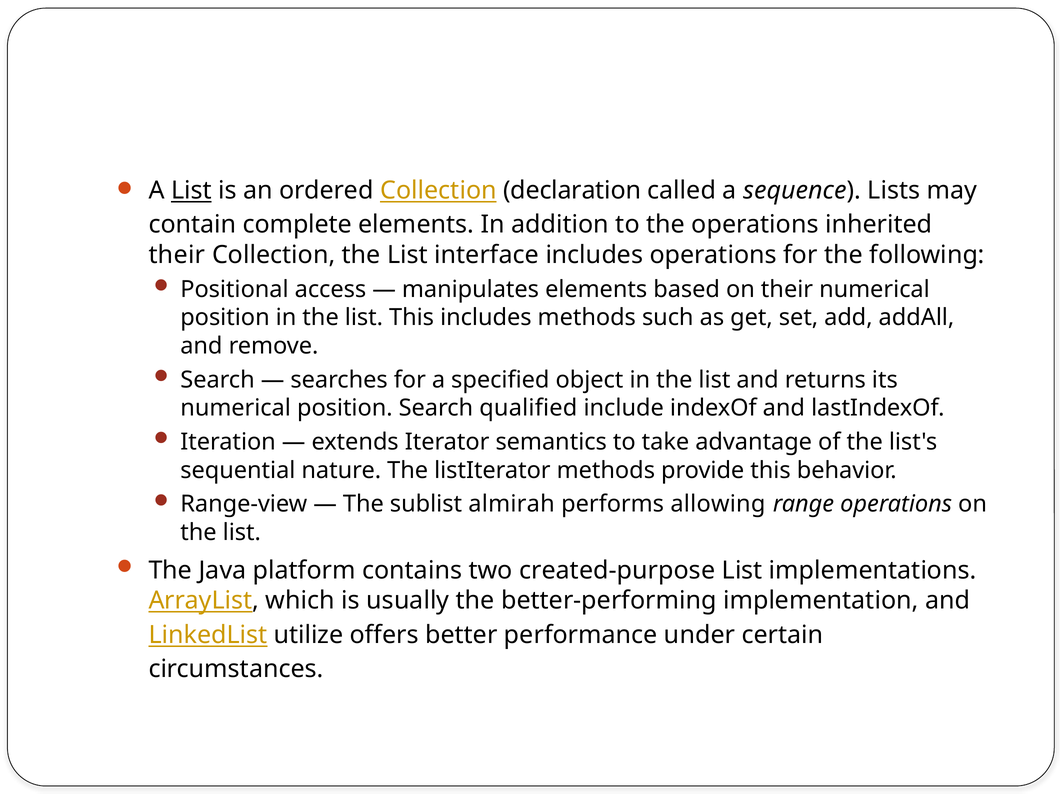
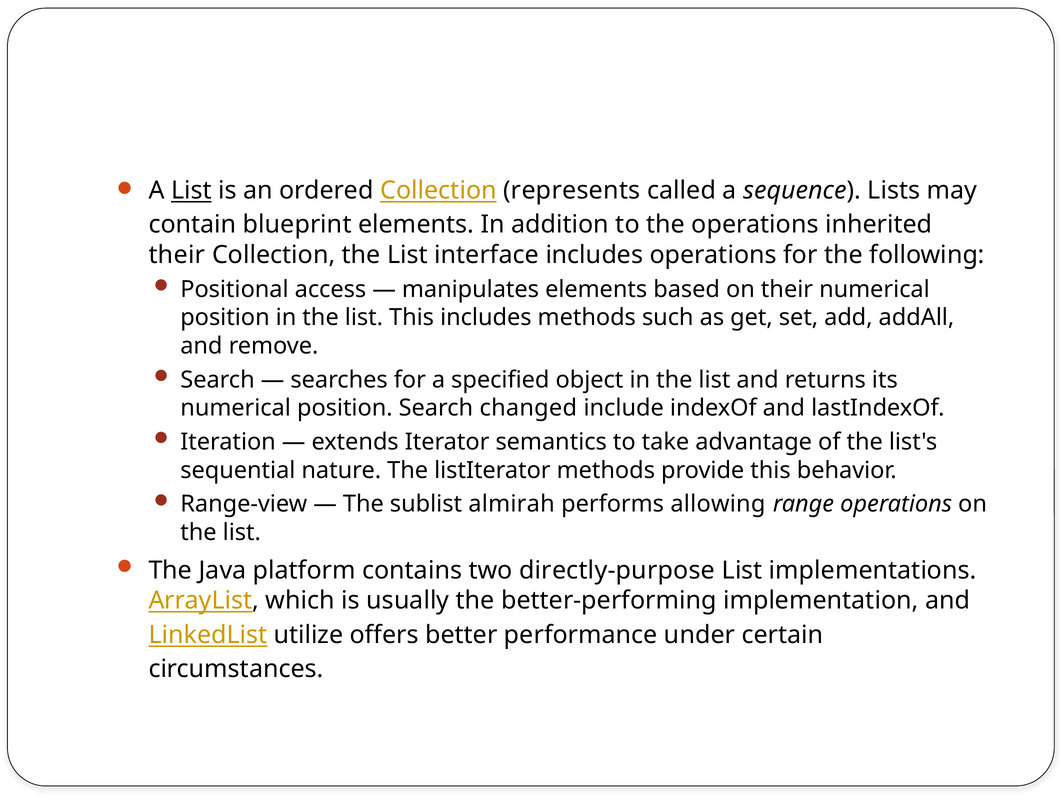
declaration: declaration -> represents (572, 190)
complete: complete -> blueprint (297, 225)
qualified: qualified -> changed (528, 408)
created-purpose: created-purpose -> directly-purpose (617, 570)
